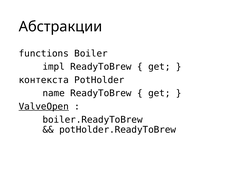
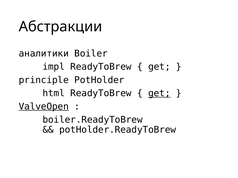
functions: functions -> аналитики (44, 54)
контекста: контекста -> principle (44, 80)
name: name -> html (54, 93)
get underline: none -> present (159, 93)
